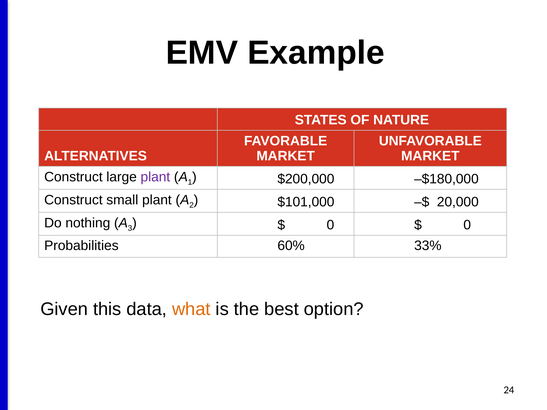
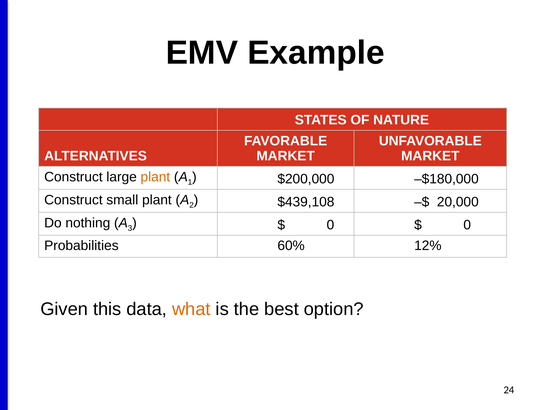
plant colour: purple -> orange (155, 177)
$101,000: $101,000 -> $439,108 (306, 202)
33%: 33% -> 12% (428, 246)
